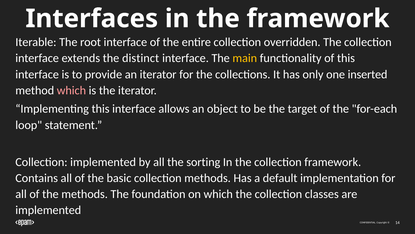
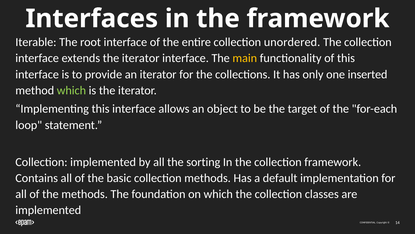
overridden: overridden -> unordered (292, 42)
extends the distinct: distinct -> iterator (141, 58)
which colour: pink -> light green (71, 90)
